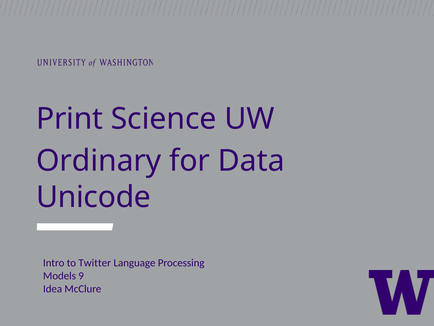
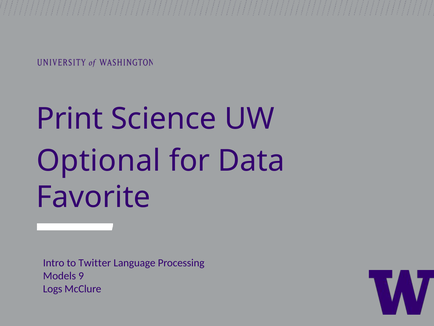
Ordinary: Ordinary -> Optional (99, 161)
Unicode: Unicode -> Favorite (93, 197)
Idea: Idea -> Logs (53, 289)
